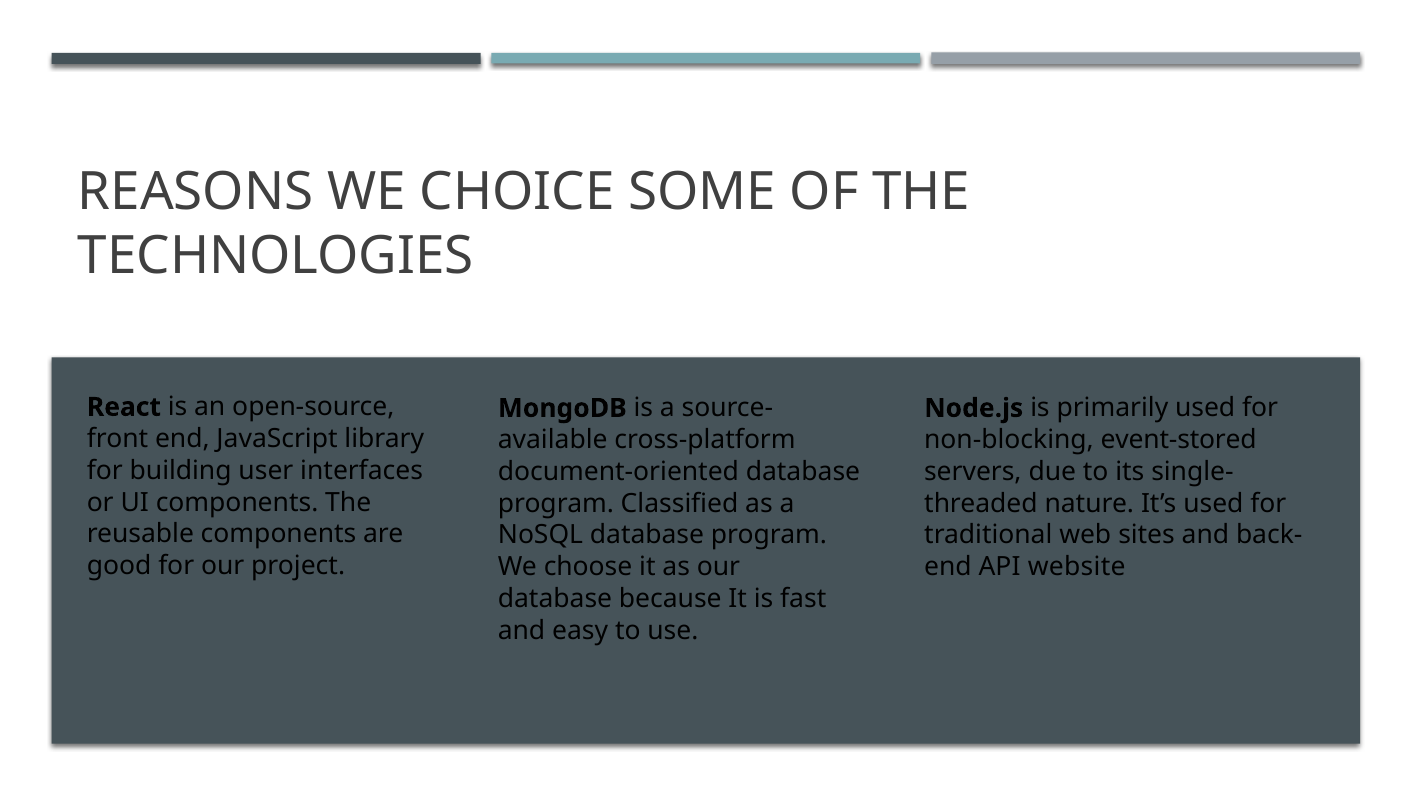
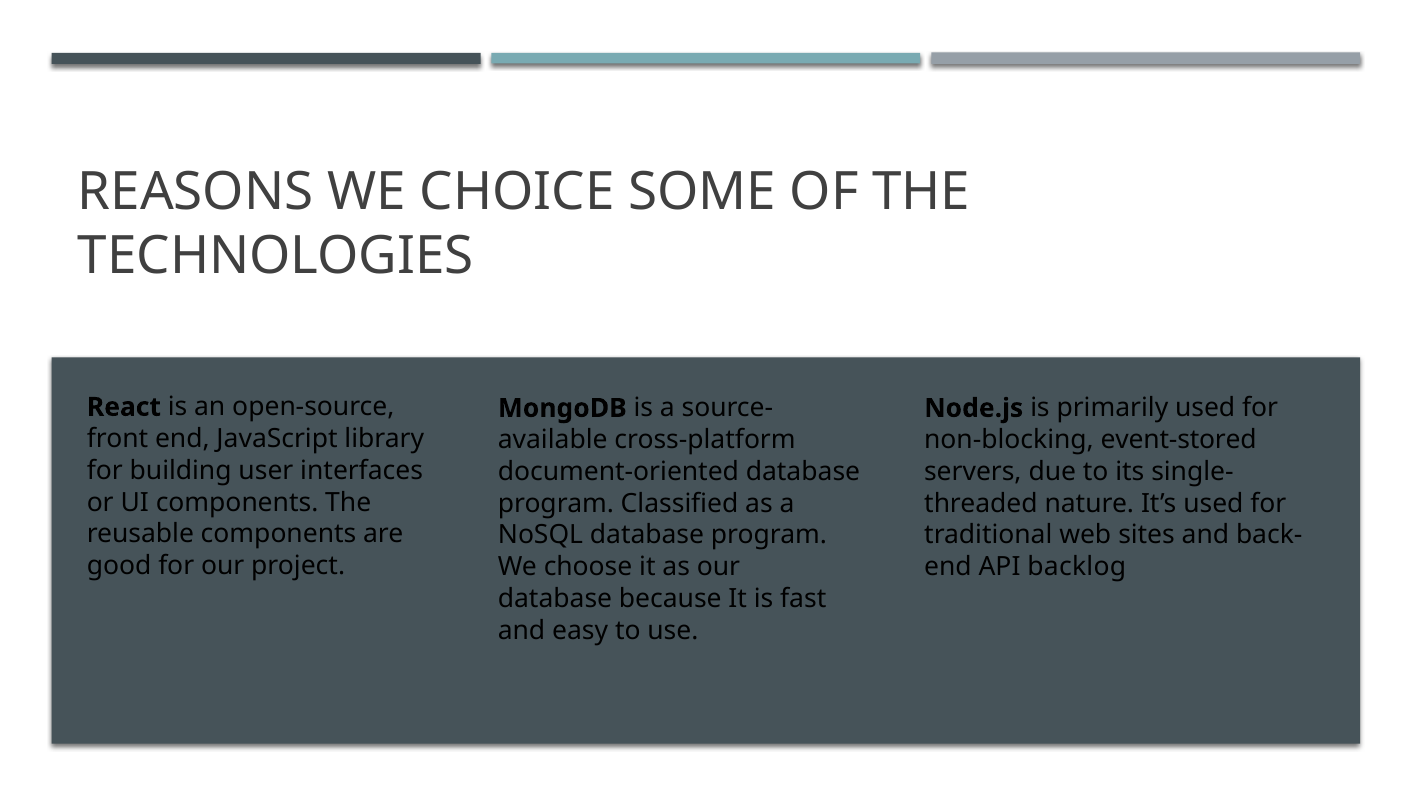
website: website -> backlog (1077, 567)
